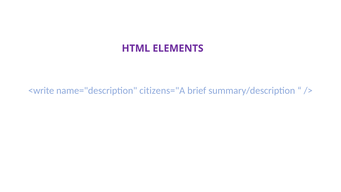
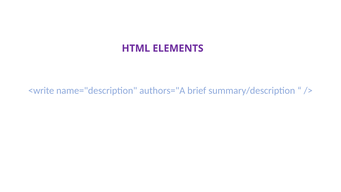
citizens="A: citizens="A -> authors="A (162, 91)
